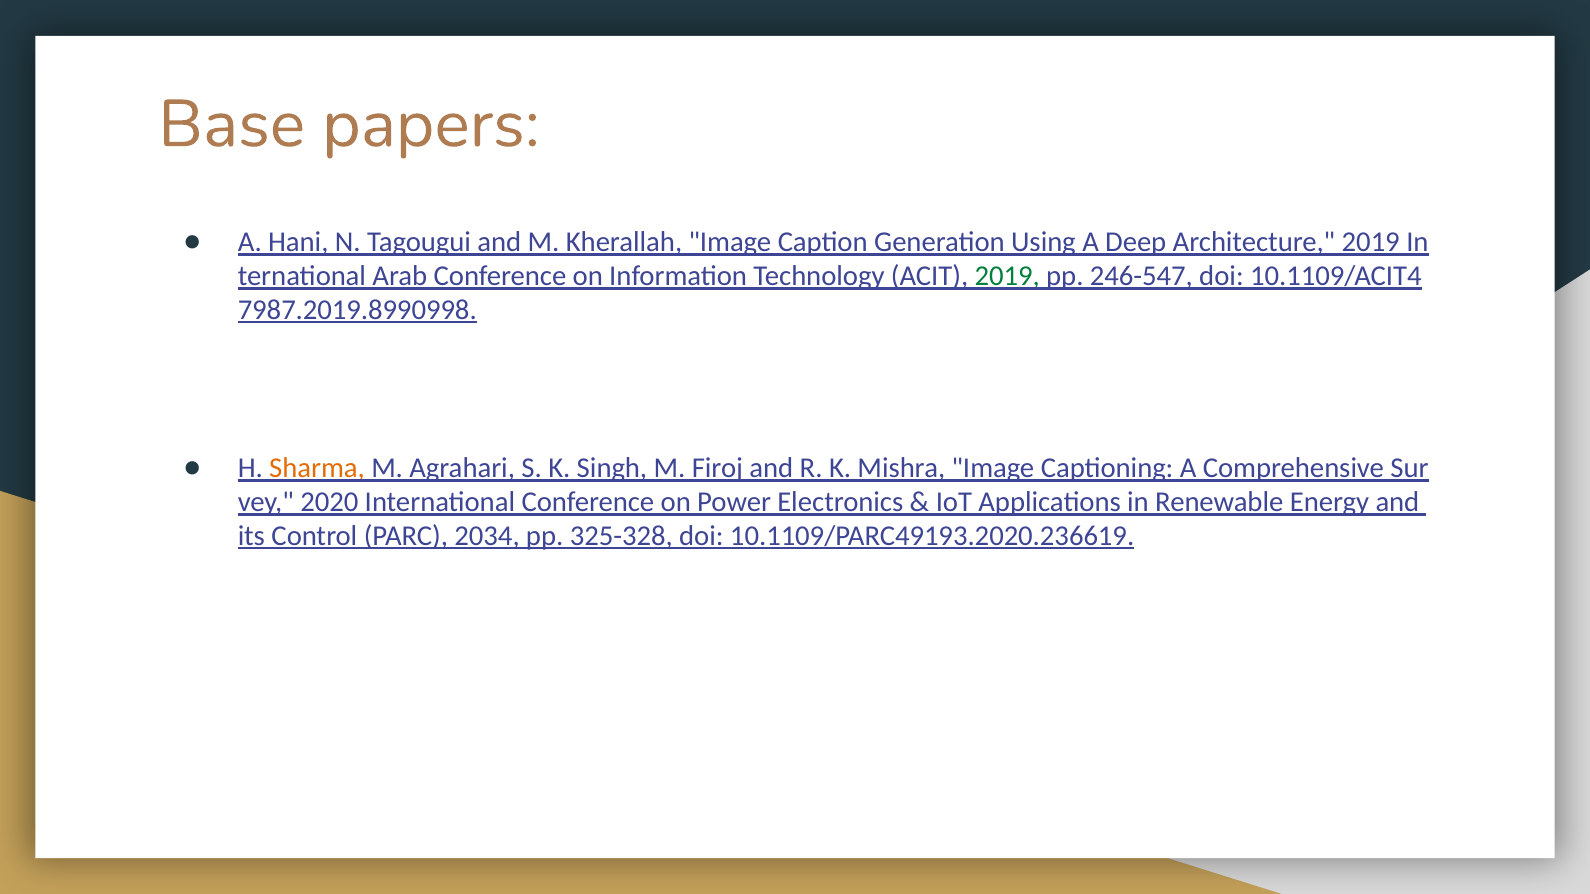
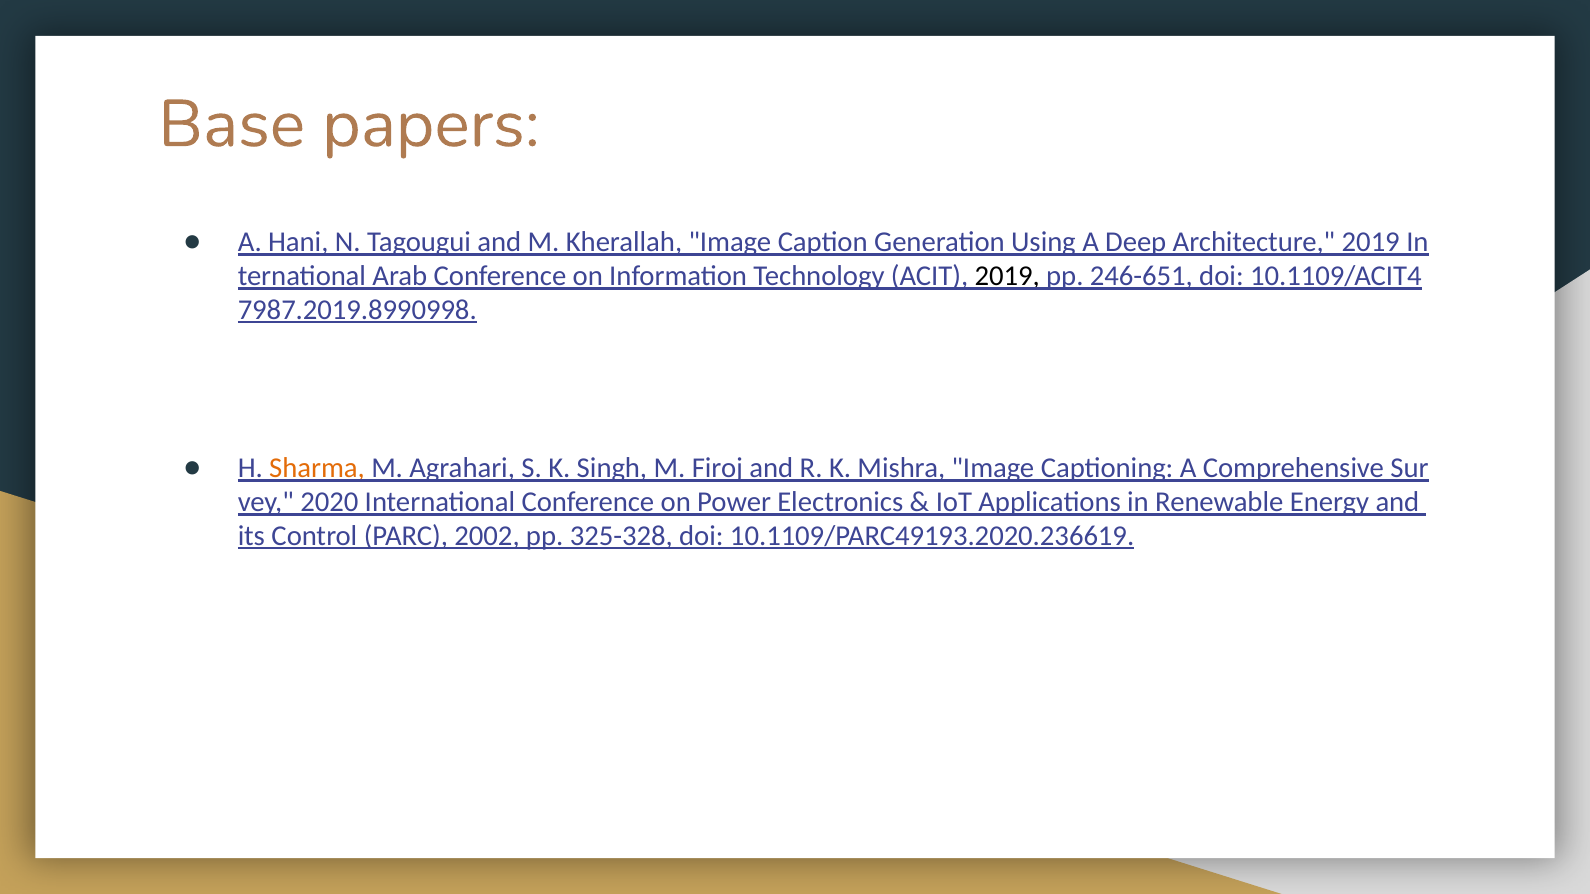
2019 colour: green -> black (1007, 276)
246-547: 246-547 -> 246-651 (1141, 276)
2034: 2034 -> 2002 (487, 536)
